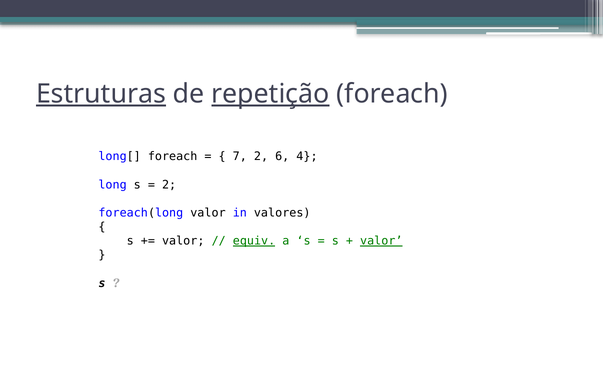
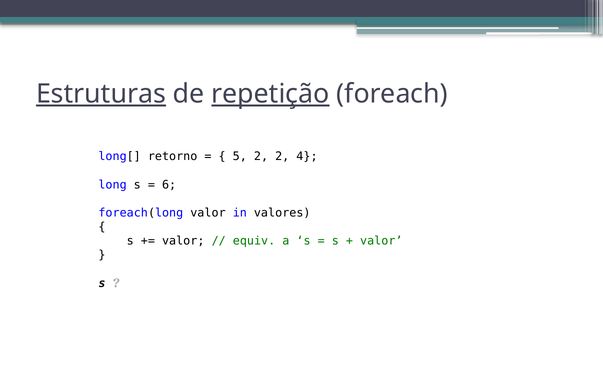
long[ foreach: foreach -> retorno (173, 156)
7: 7 -> 5 (240, 156)
2 6: 6 -> 2 (282, 156)
2: 2 -> 6 (169, 185)
equiv underline: present -> none (254, 241)
valor underline: present -> none (381, 241)
